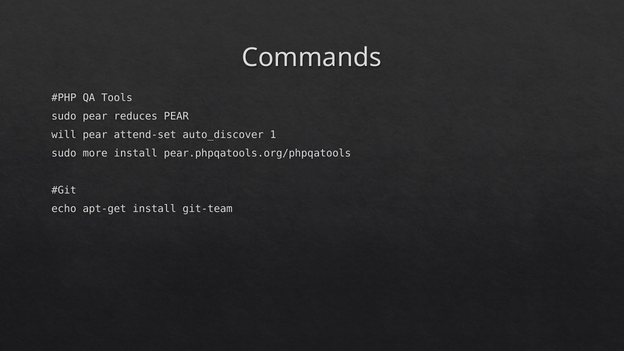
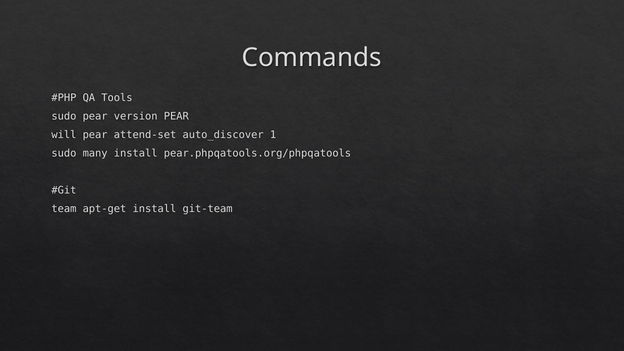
reduces: reduces -> version (136, 116)
more: more -> many (95, 153)
echo: echo -> team (64, 209)
